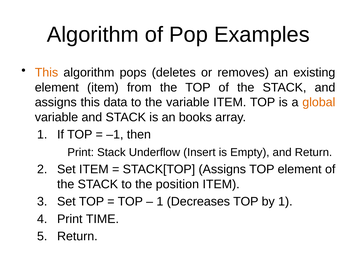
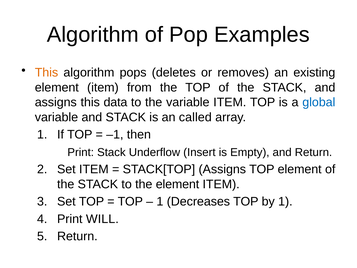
global colour: orange -> blue (319, 102)
books: books -> called (195, 117)
the position: position -> element (177, 184)
TIME: TIME -> WILL (102, 219)
